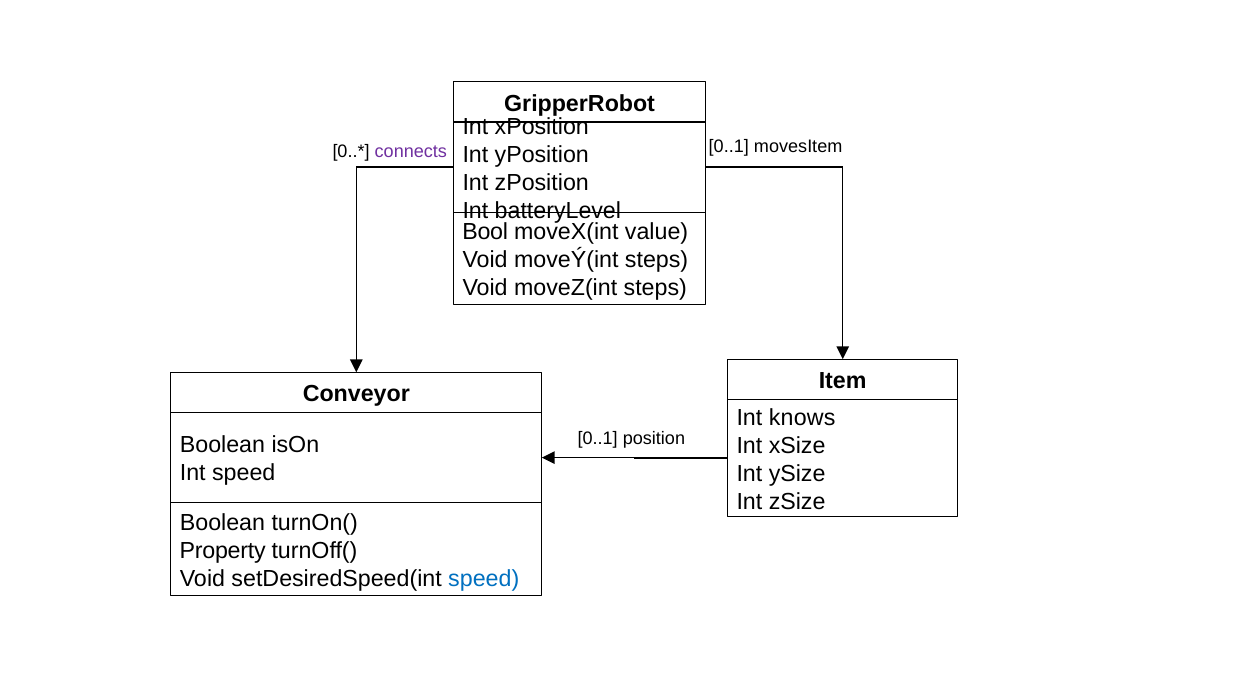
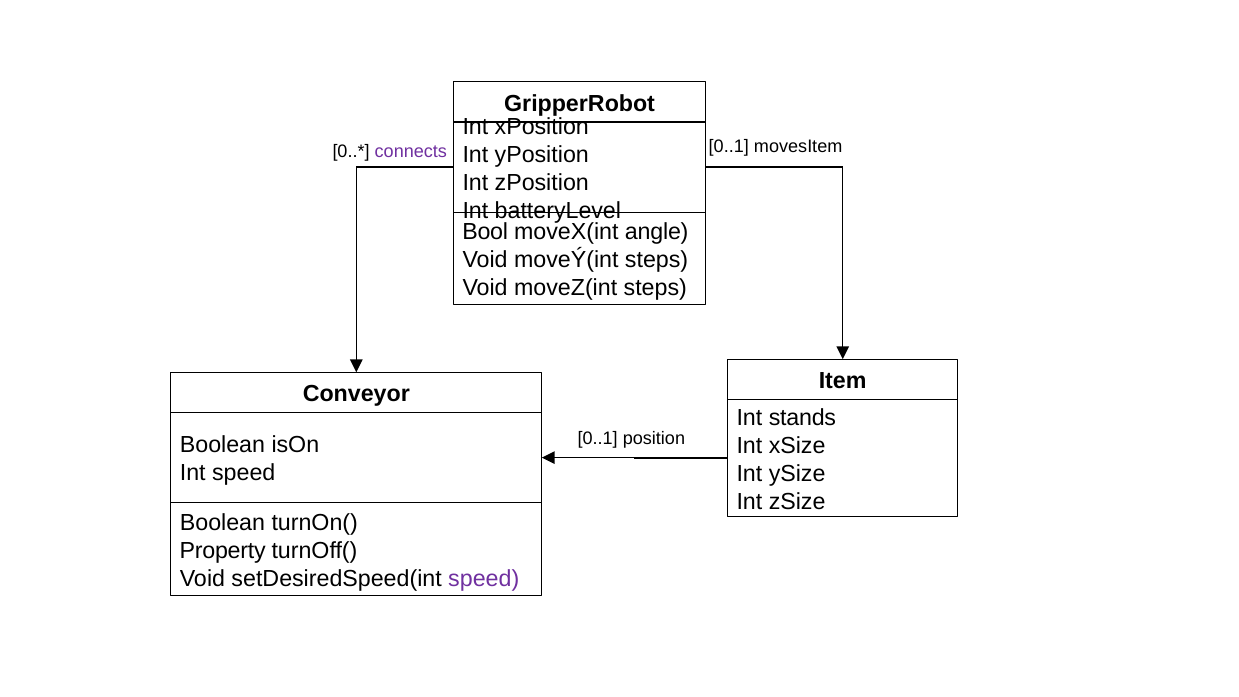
value: value -> angle (657, 232)
knows: knows -> stands (802, 418)
speed colour: blue -> purple (484, 578)
